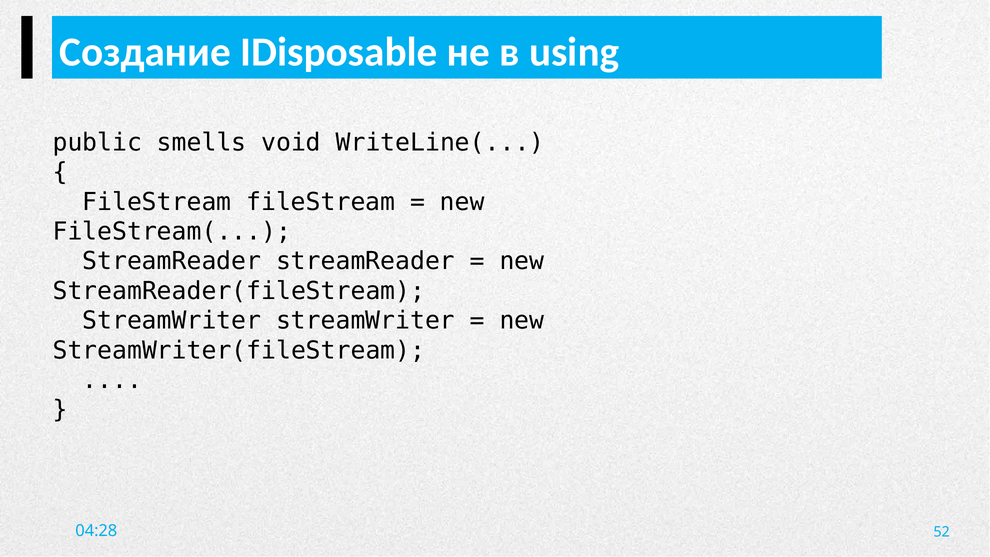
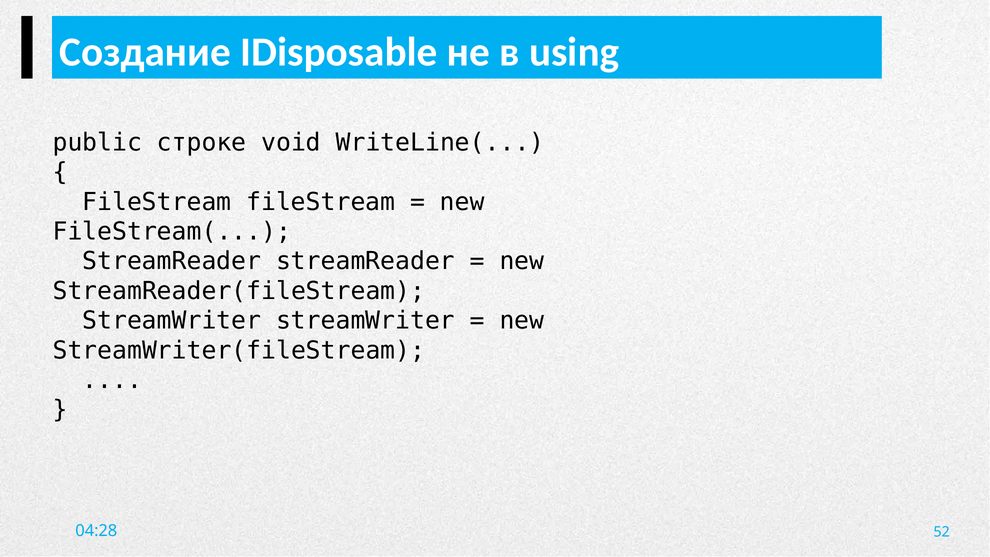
smells: smells -> строке (202, 142)
